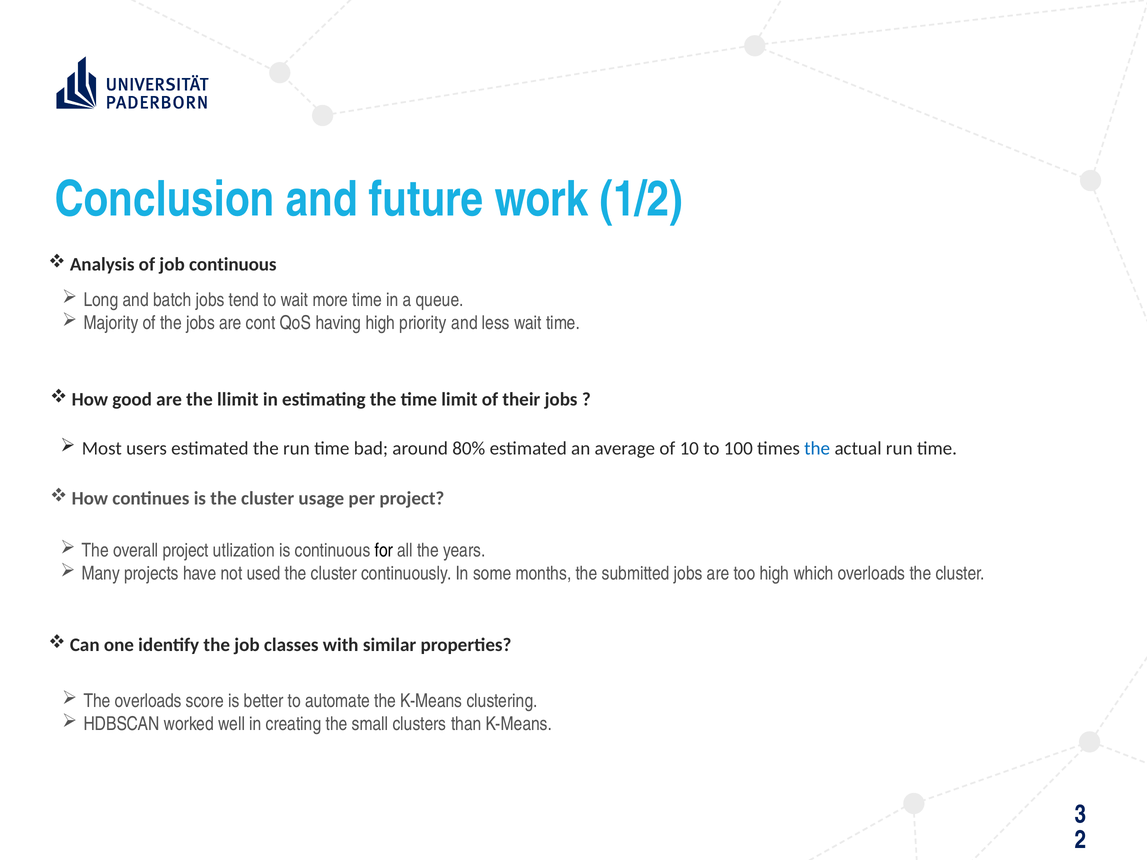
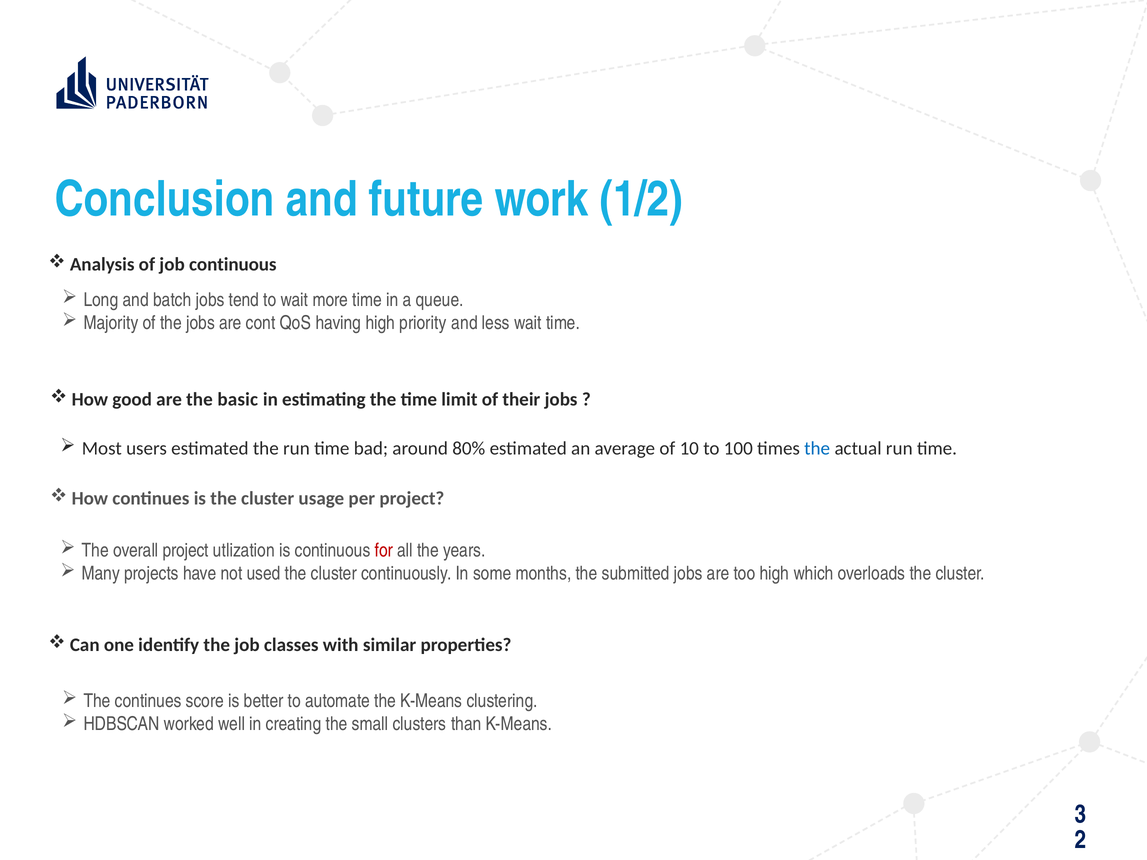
llimit: llimit -> basic (238, 400)
for colour: black -> red (384, 551)
The overloads: overloads -> continues (148, 701)
